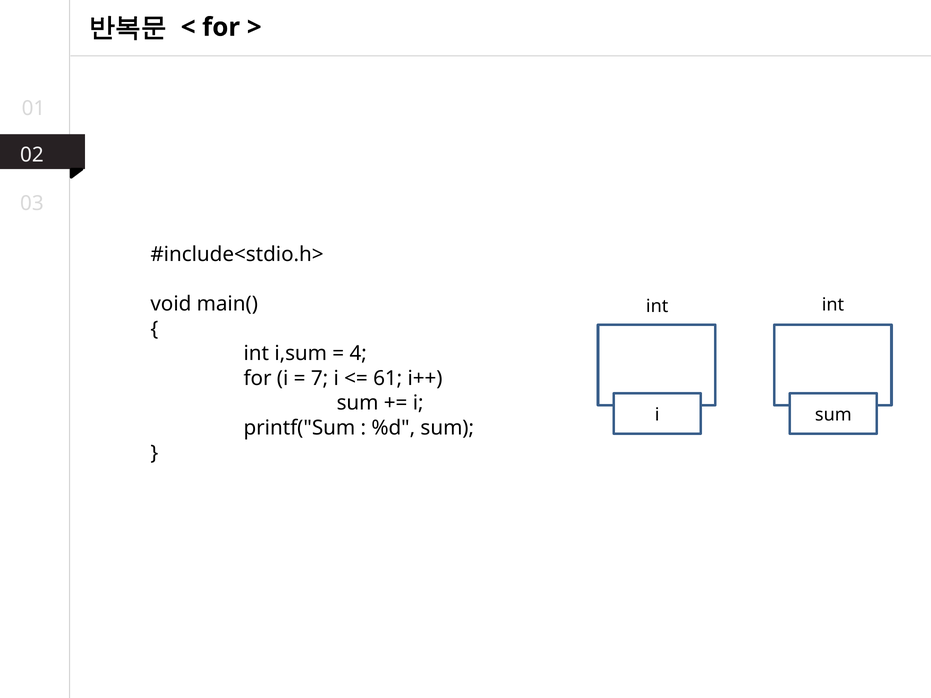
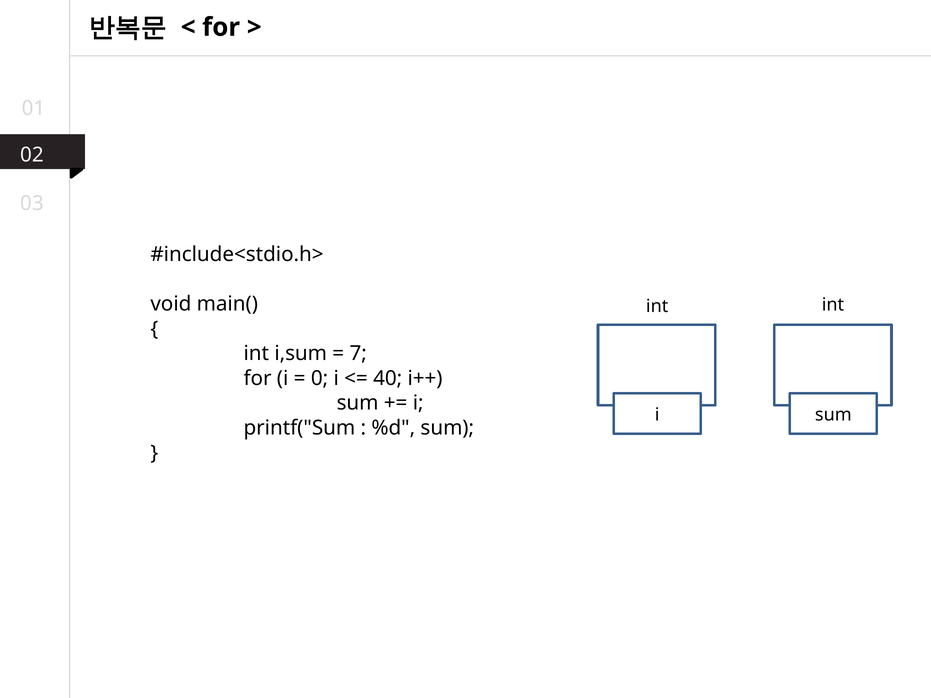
4: 4 -> 7 (358, 354)
7: 7 -> 0 (320, 378)
61: 61 -> 40 (388, 378)
